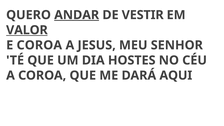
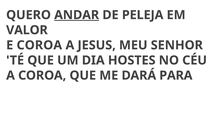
VESTIR: VESTIR -> PELEJA (143, 15)
VALOR underline: present -> none (27, 30)
AQUI: AQUI -> PARA (176, 75)
